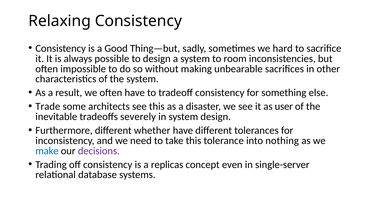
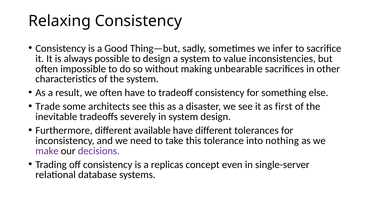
hard: hard -> infer (283, 48)
room: room -> value (235, 59)
user: user -> first (284, 106)
whether: whether -> available (152, 130)
make colour: blue -> purple (47, 151)
